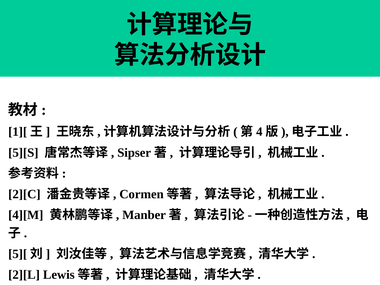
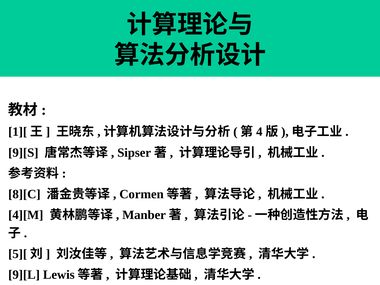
5][S: 5][S -> 9][S (23, 153)
2][C: 2][C -> 8][C (24, 194)
2][L: 2][L -> 9][L (24, 275)
